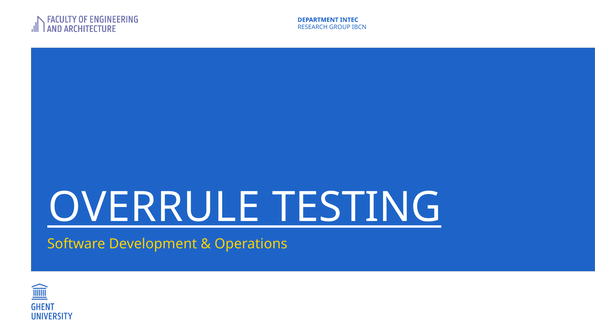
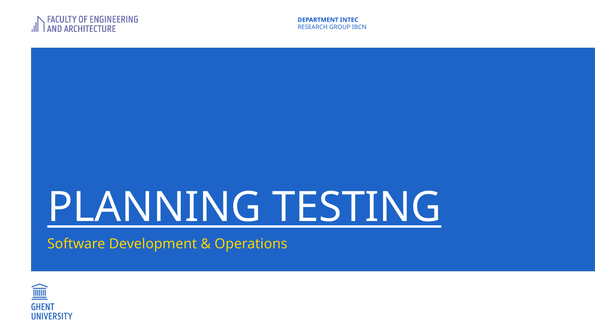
OVERRULE: OVERRULE -> PLANNING (154, 207)
